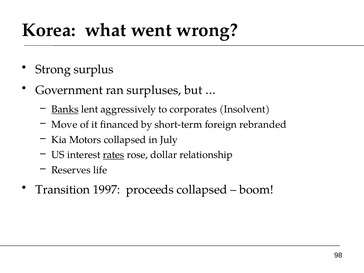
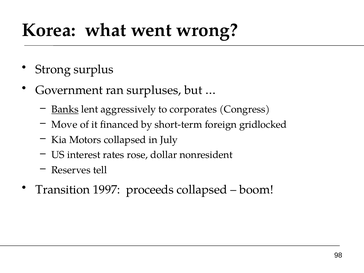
Insolvent: Insolvent -> Congress (245, 109)
rebranded: rebranded -> gridlocked (263, 125)
rates underline: present -> none (114, 155)
relationship: relationship -> nonresident (206, 155)
life: life -> tell (100, 170)
